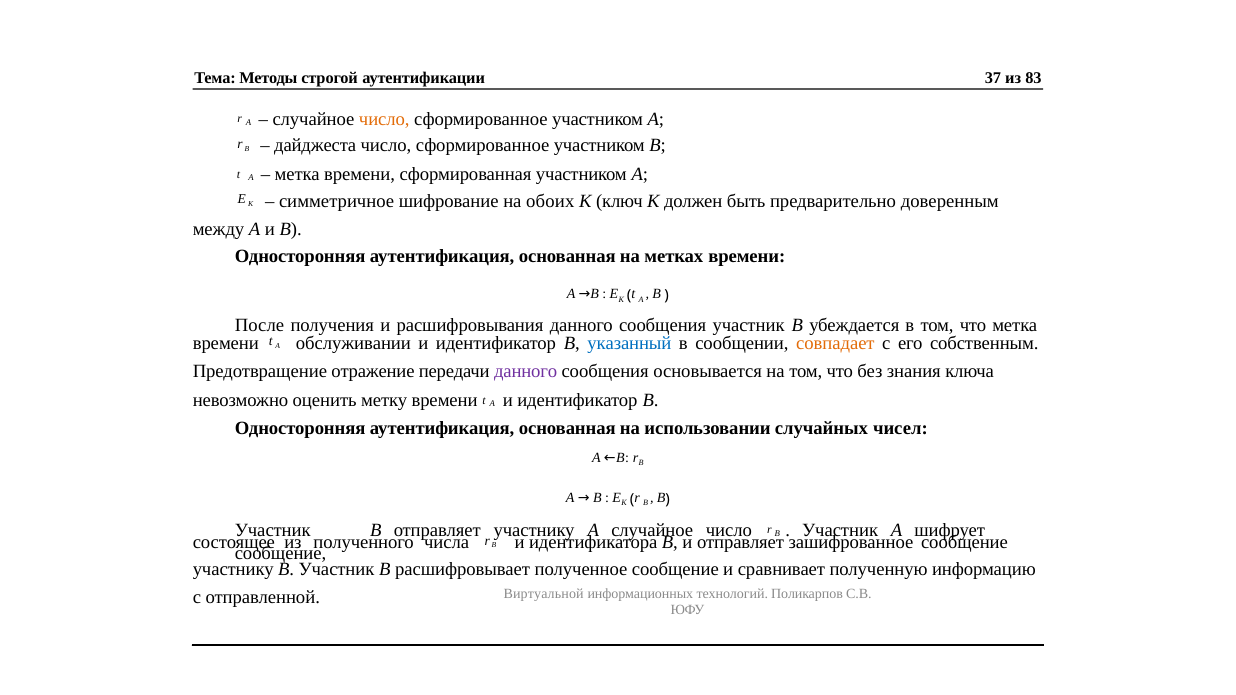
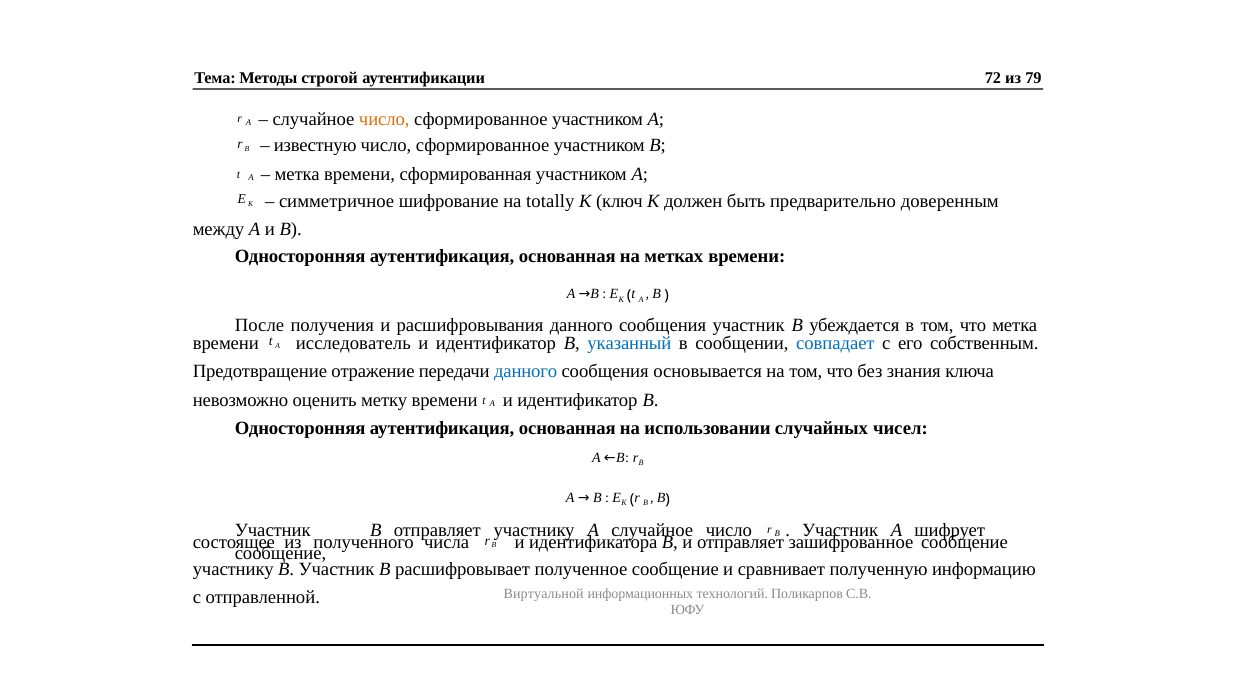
37: 37 -> 72 (993, 78)
83: 83 -> 79 (1033, 78)
дайджеста: дайджеста -> известную (315, 145)
обоих: обоих -> totally (550, 201)
обслуживании: обслуживании -> исследователь (353, 343)
совпадает colour: orange -> blue (835, 343)
данного colour: purple -> blue (526, 371)
